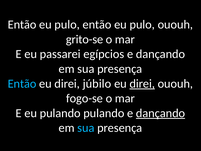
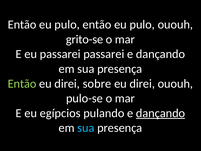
passarei egípcios: egípcios -> passarei (104, 54)
Então colour: light blue -> light green (22, 83)
júbilo: júbilo -> sobre (97, 83)
direi underline: present -> none (142, 83)
fogo-se: fogo-se -> pulo-se (84, 98)
eu pulando: pulando -> egípcios (60, 113)
